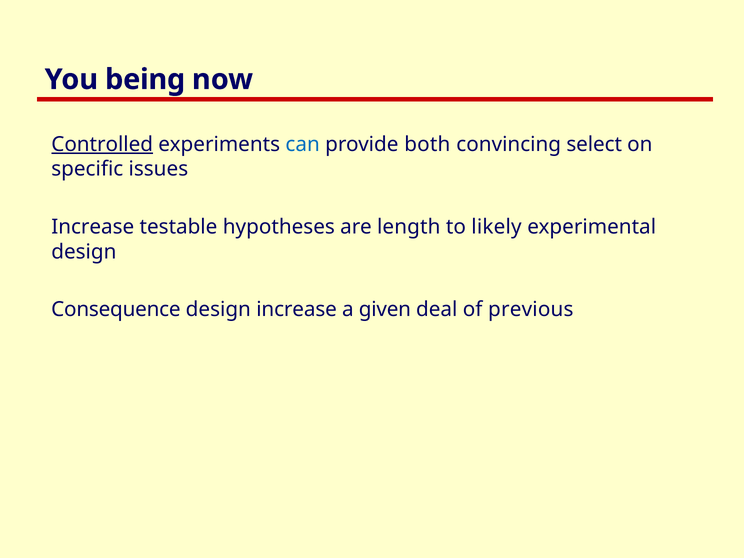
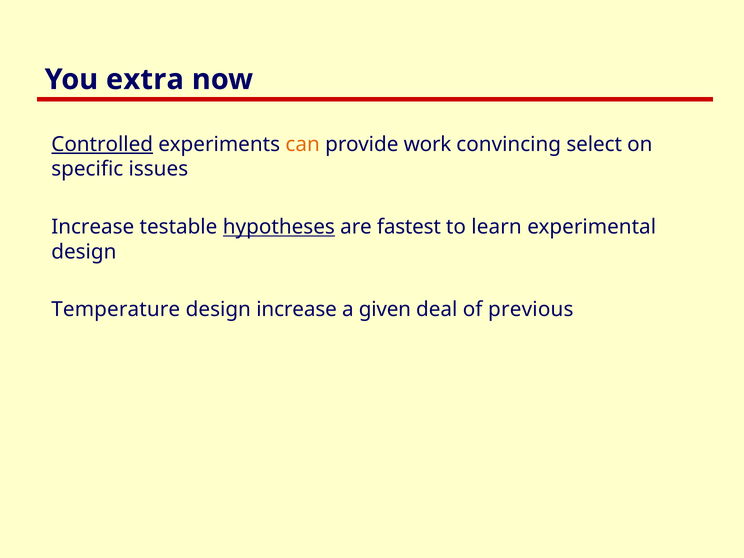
being: being -> extra (145, 79)
can colour: blue -> orange (303, 144)
both: both -> work (428, 144)
hypotheses underline: none -> present (279, 227)
length: length -> fastest (409, 227)
likely: likely -> learn (497, 227)
Consequence: Consequence -> Temperature (116, 310)
